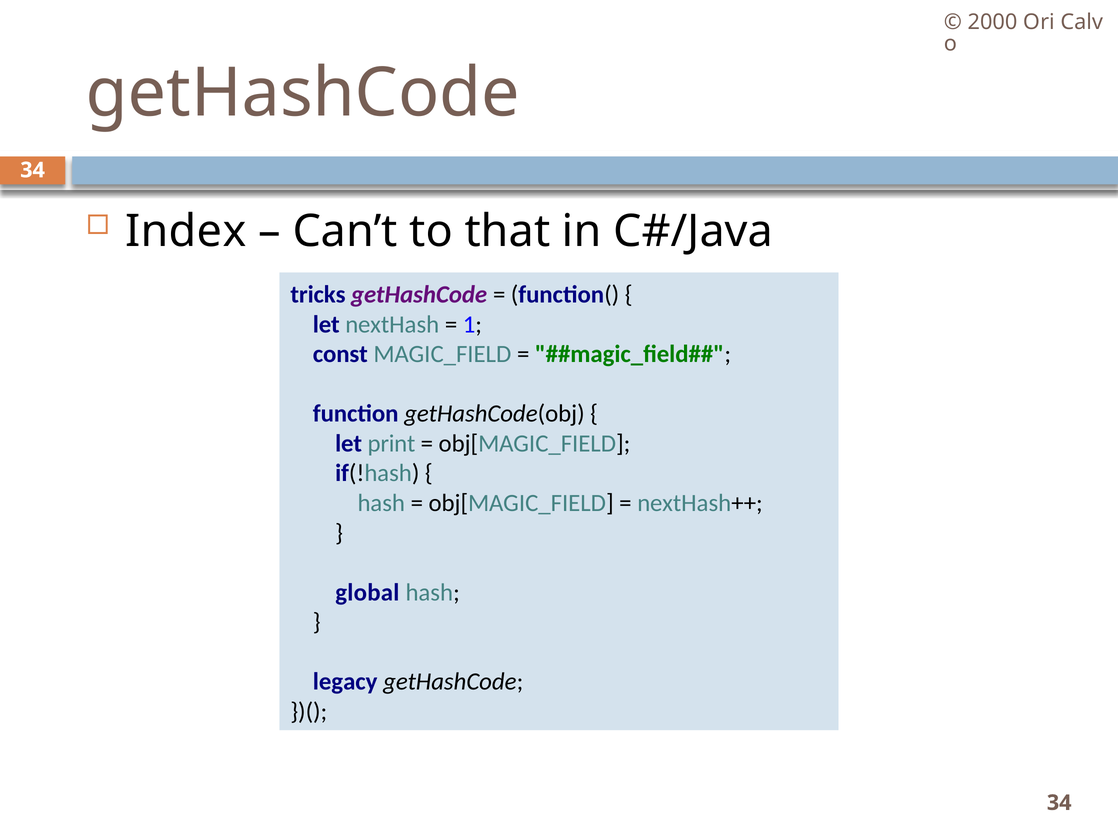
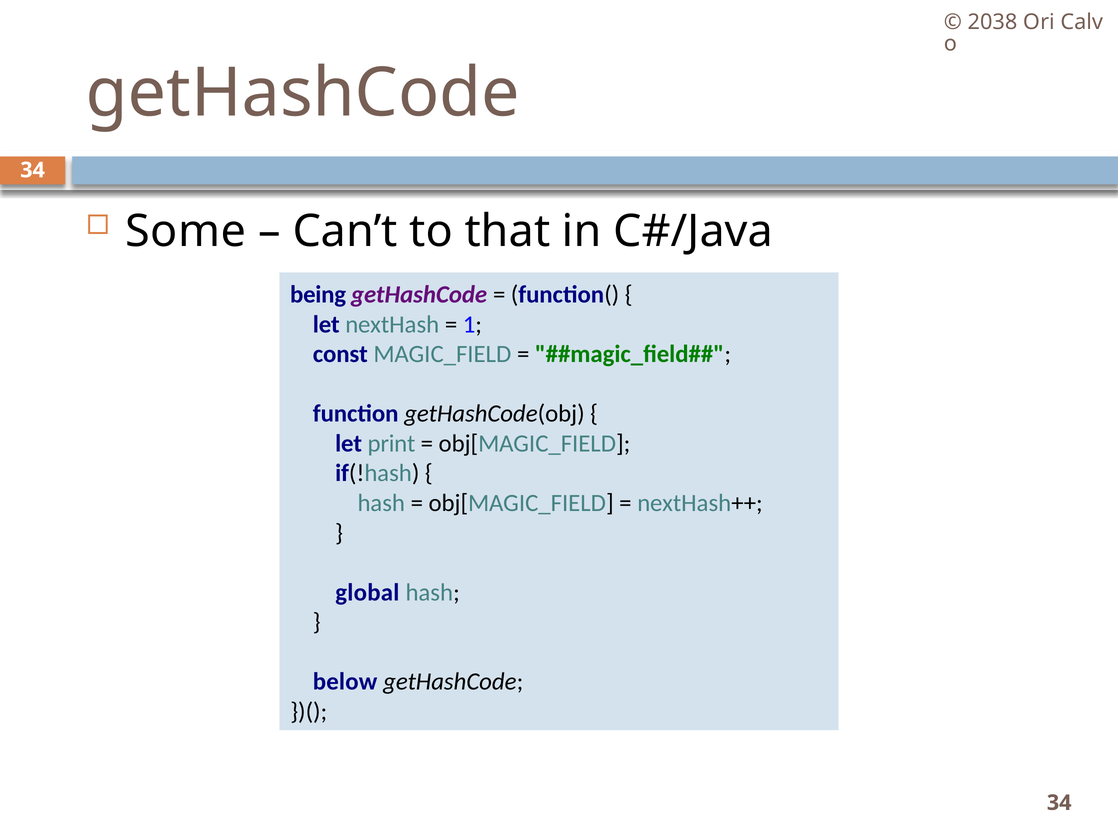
2000: 2000 -> 2038 (992, 22)
Index: Index -> Some (186, 231)
tricks: tricks -> being (318, 295)
legacy: legacy -> below (345, 682)
